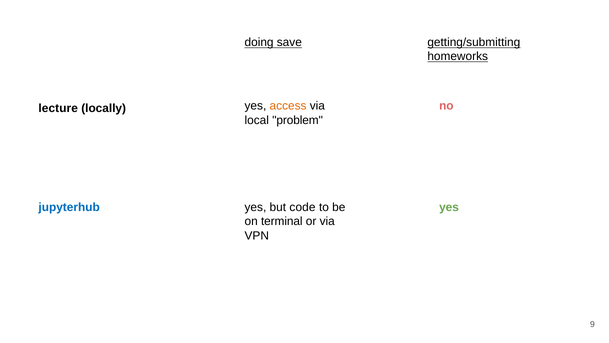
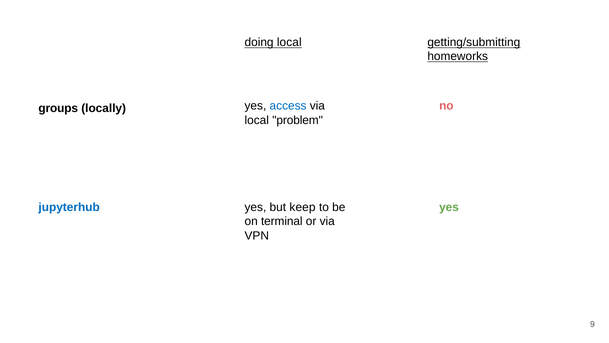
doing save: save -> local (289, 42)
access colour: orange -> blue (288, 106)
lecture: lecture -> groups (58, 108)
code: code -> keep (302, 207)
